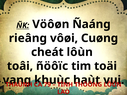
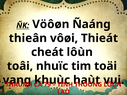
rieâng: rieâng -> thieân (28, 38)
Cuøng: Cuøng -> Thieát (100, 38)
ñöôïc: ñöôïc -> nhuïc (52, 66)
